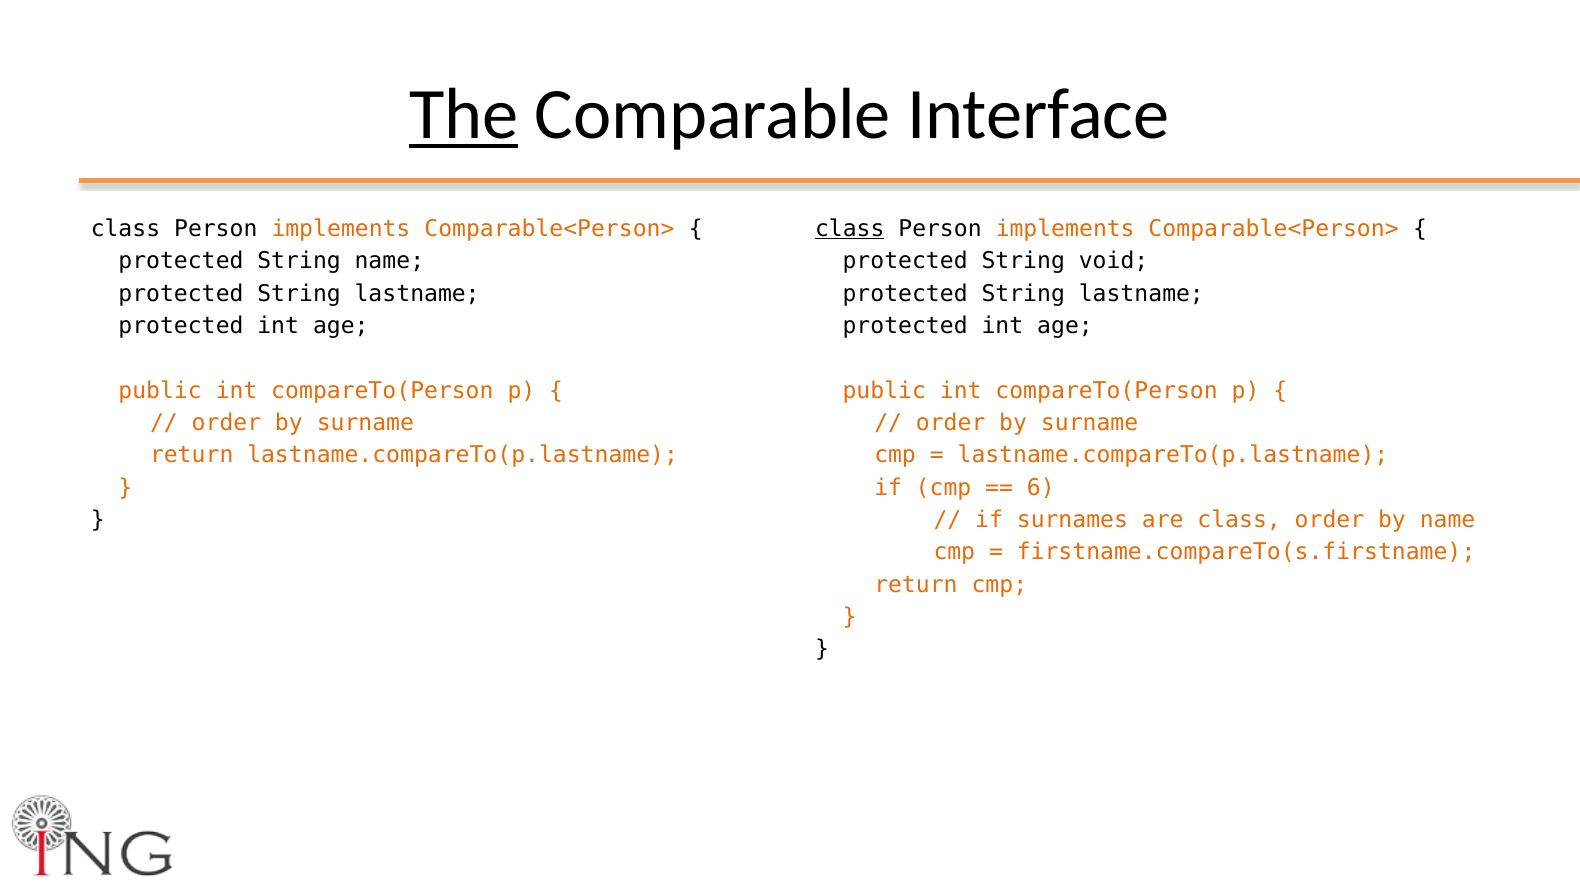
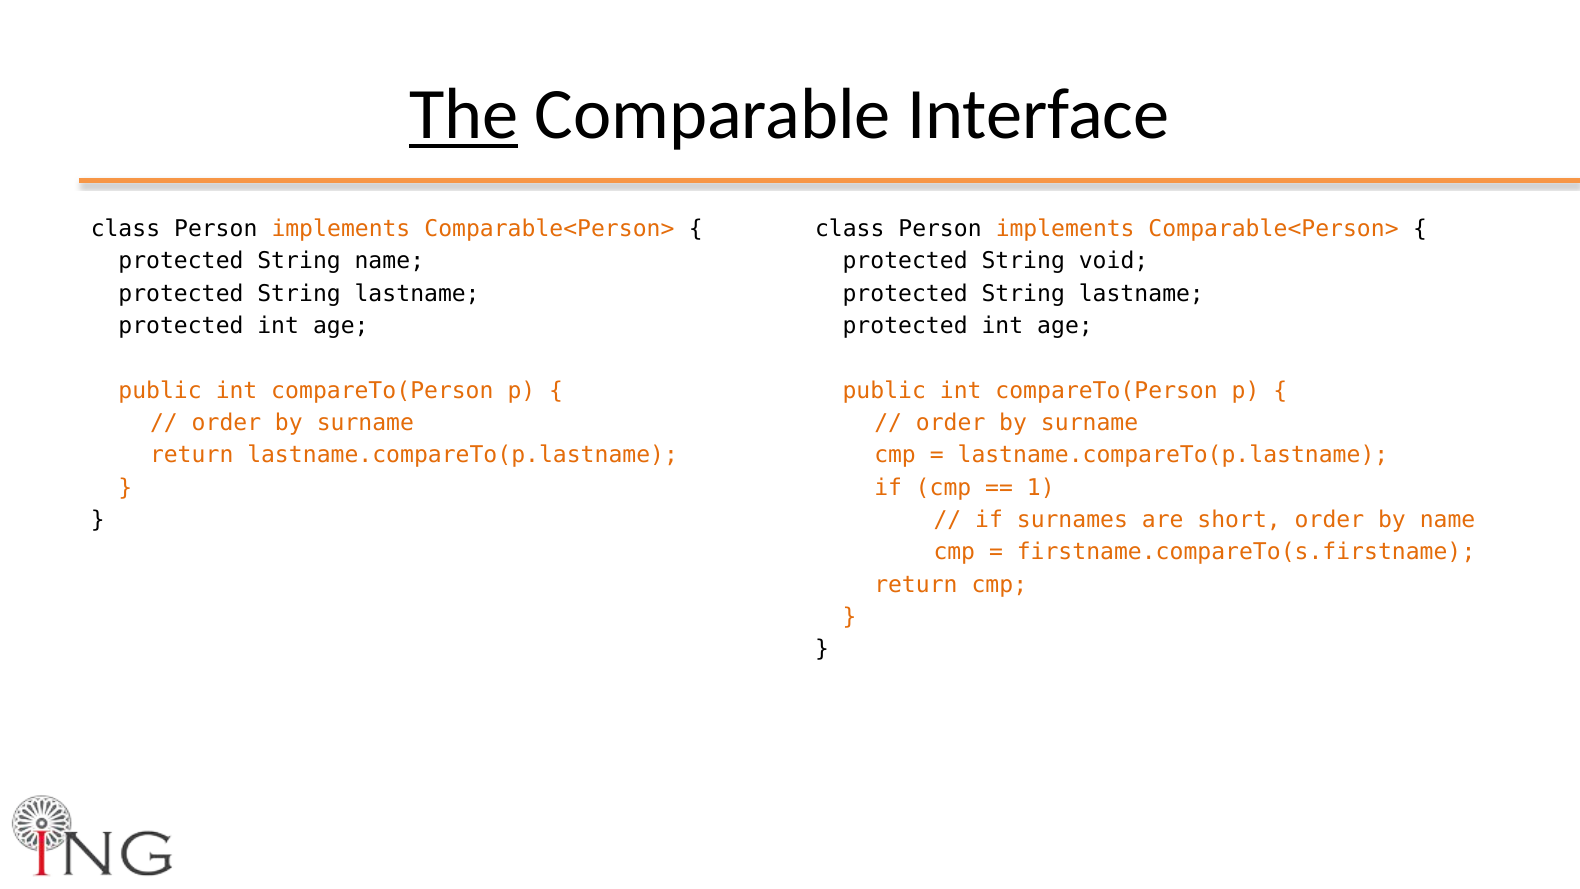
class underline: present -> none (850, 229)
6: 6 -> 1 (1041, 487)
are class: class -> short (1239, 520)
